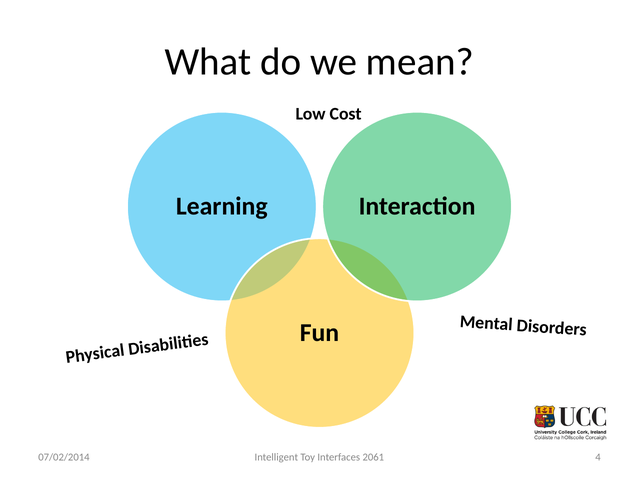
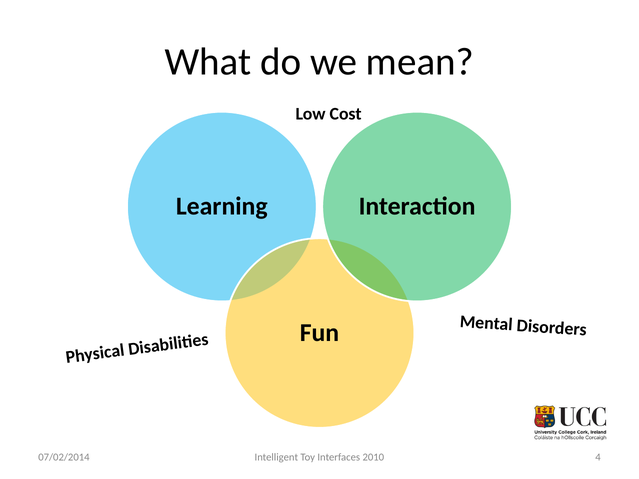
2061: 2061 -> 2010 (373, 458)
